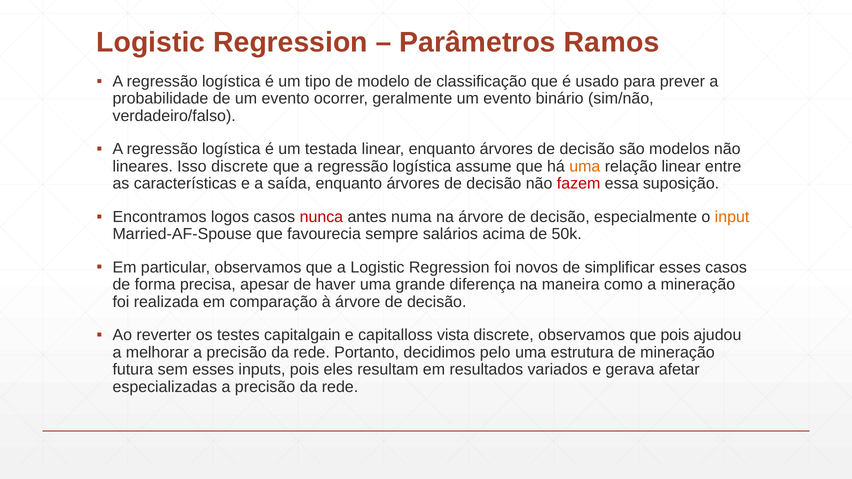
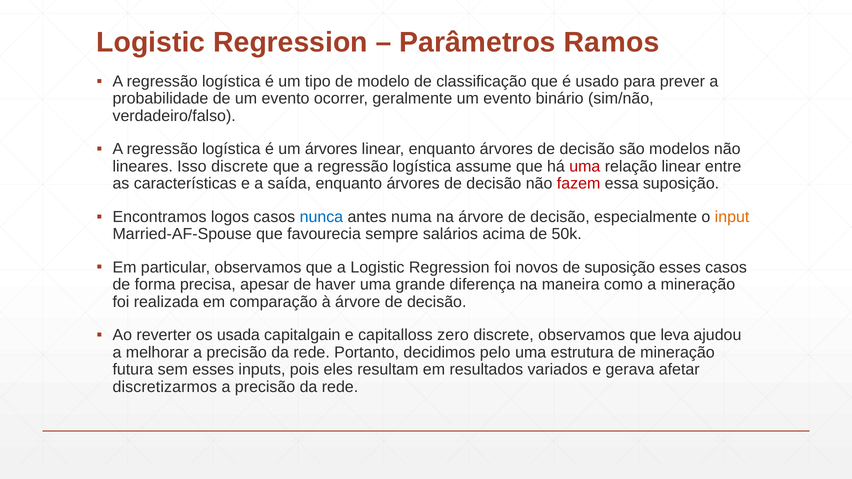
um testada: testada -> árvores (331, 149)
uma colour: orange -> red (585, 166)
nunca colour: red -> blue (321, 217)
de simplificar: simplificar -> suposição (620, 267)
testes: testes -> usada (238, 335)
vista: vista -> zero (453, 335)
que pois: pois -> leva (675, 335)
especializadas: especializadas -> discretizarmos (165, 387)
